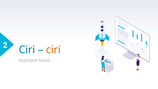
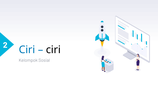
ciri colour: orange -> black (53, 50)
